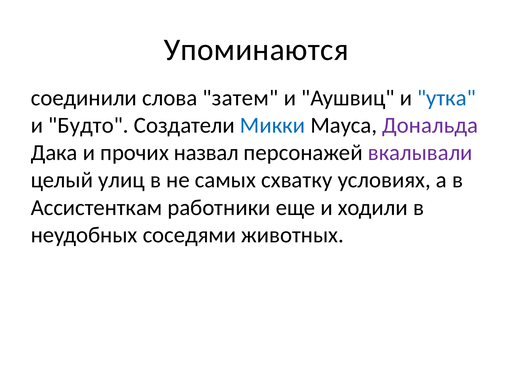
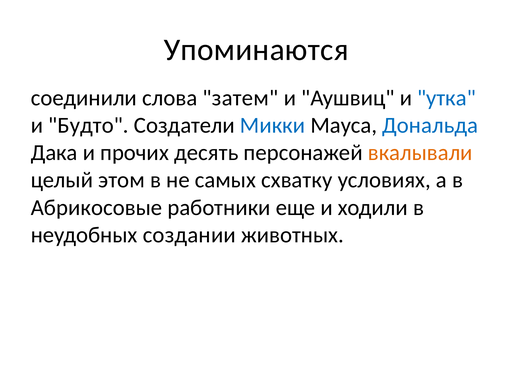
Дональда colour: purple -> blue (430, 125)
назвал: назвал -> десять (206, 153)
вкалывали colour: purple -> orange (420, 153)
улиц: улиц -> этом (122, 180)
Ассистенткам: Ассистенткам -> Абрикосовые (97, 207)
соседями: соседями -> создании (189, 235)
